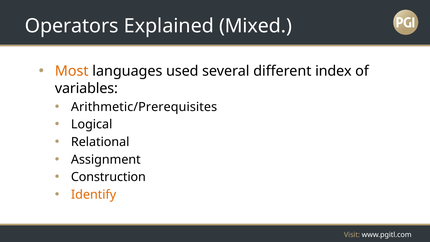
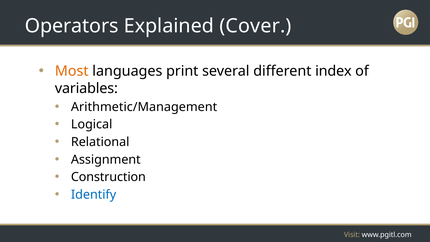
Mixed: Mixed -> Cover (255, 26)
used: used -> print (182, 71)
Arithmetic/Prerequisites: Arithmetic/Prerequisites -> Arithmetic/Management (144, 107)
Identify colour: orange -> blue (94, 195)
